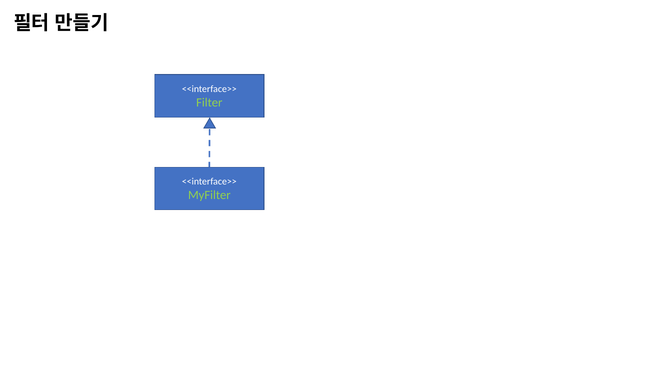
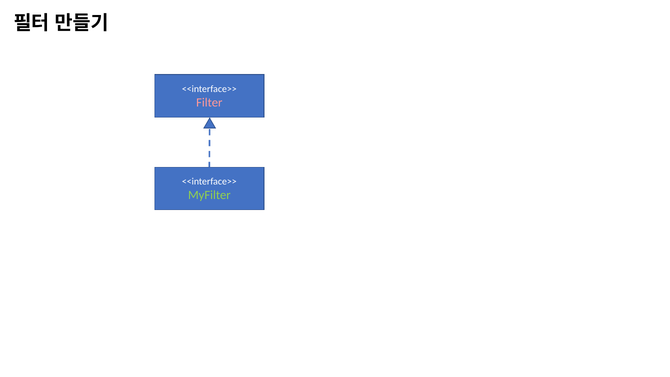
Filter colour: light green -> pink (209, 103)
